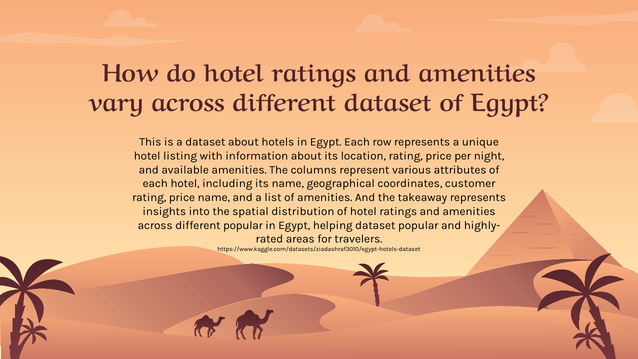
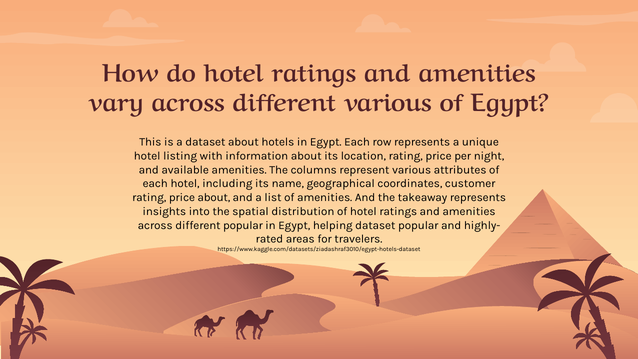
different dataset: dataset -> various (388, 103)
price name: name -> about (214, 197)
